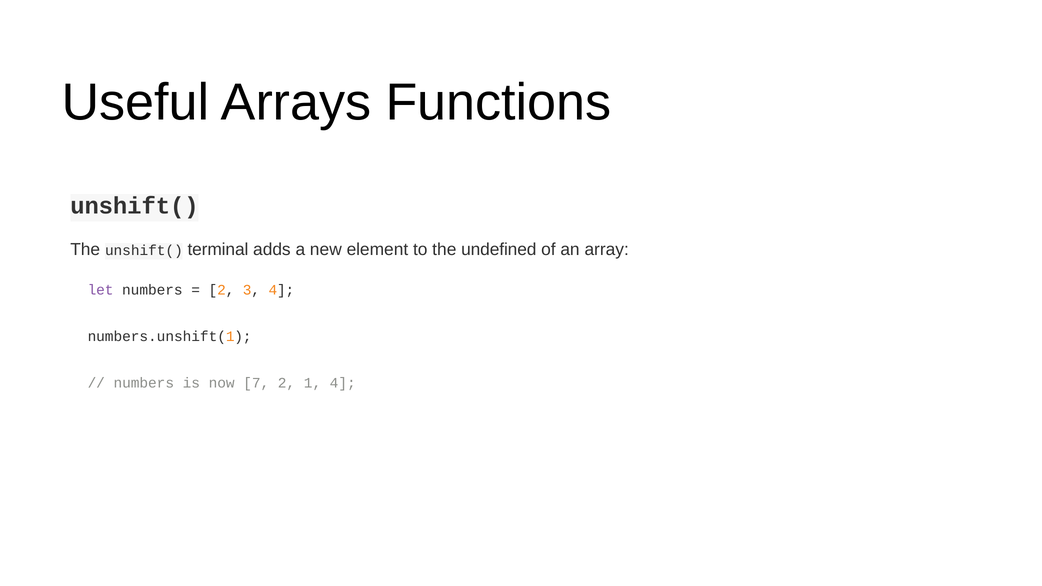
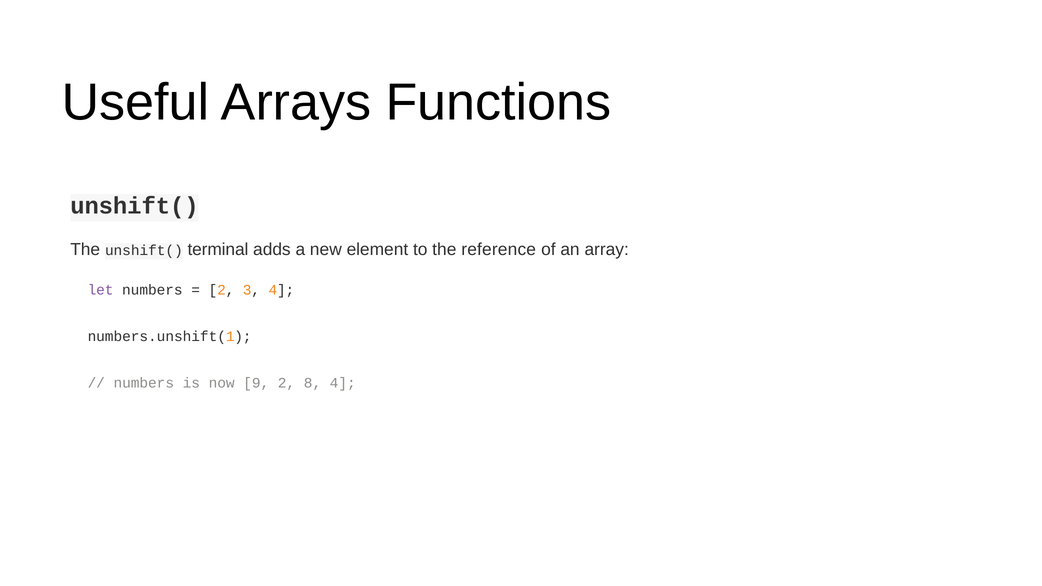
undefined: undefined -> reference (499, 249)
7: 7 -> 9 (256, 383)
1: 1 -> 8 (313, 383)
